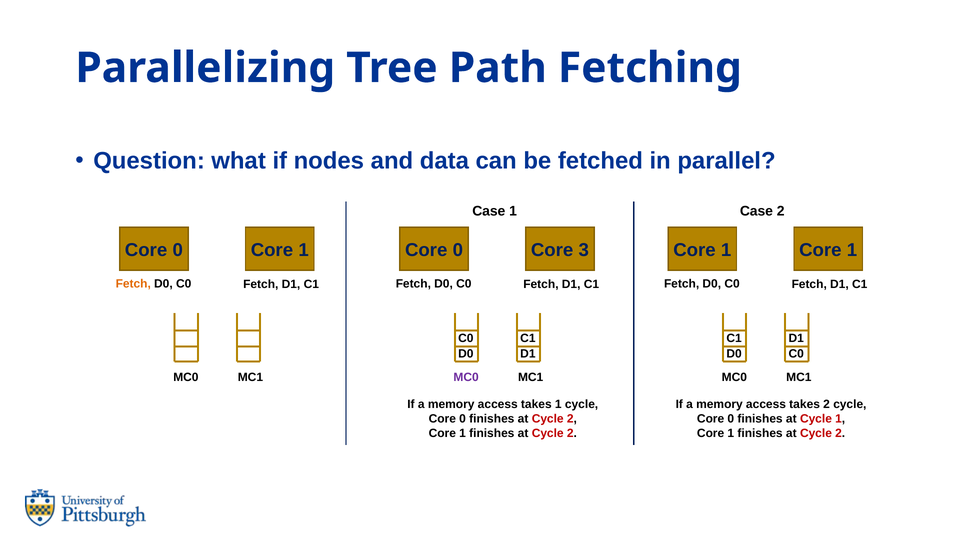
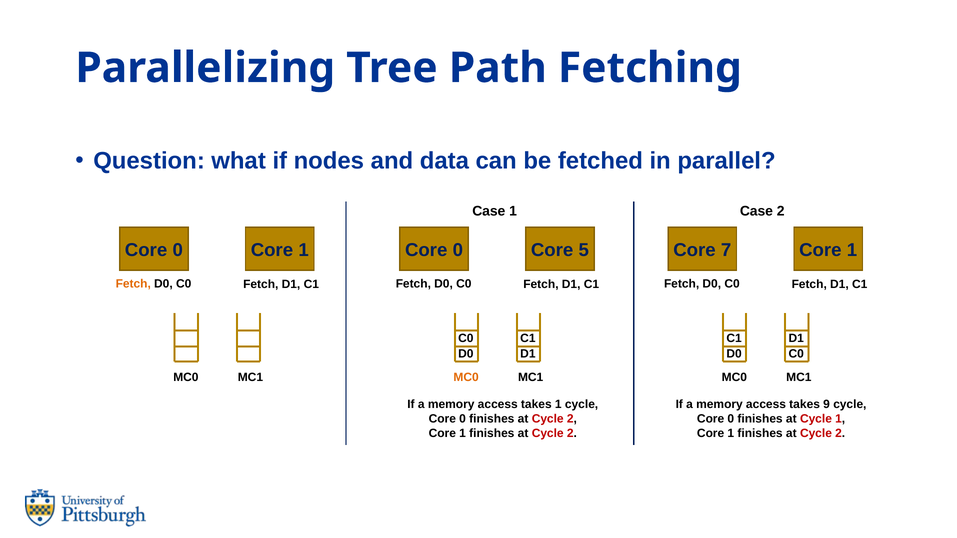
3: 3 -> 5 (584, 250)
1: 1 -> 7 (726, 250)
MC0 colour: purple -> orange (466, 377)
takes 2: 2 -> 9 (827, 405)
